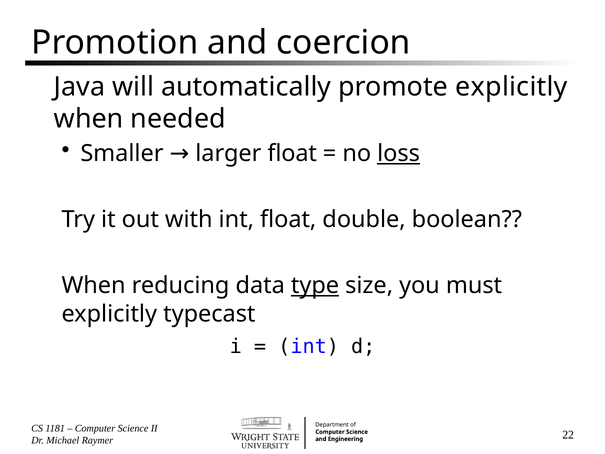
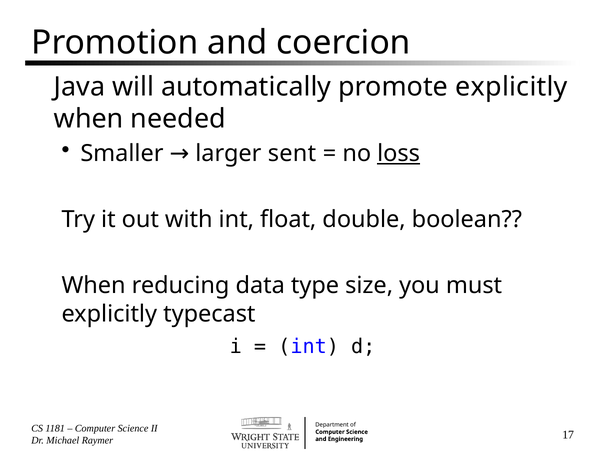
larger float: float -> sent (292, 154)
type underline: present -> none (315, 285)
22: 22 -> 17 (568, 434)
